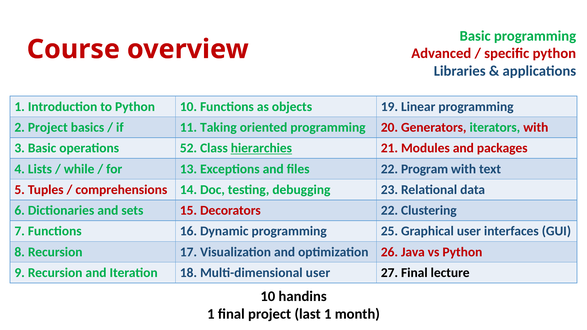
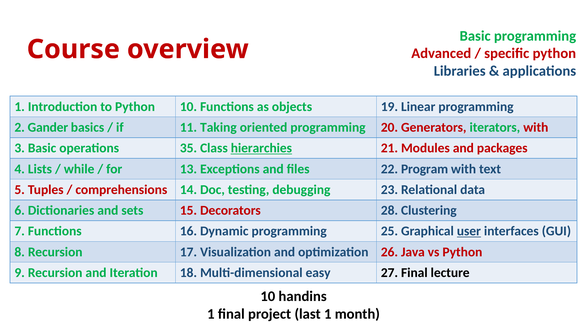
2 Project: Project -> Gander (48, 127)
52: 52 -> 35 (188, 148)
Decorators 22: 22 -> 28 (389, 211)
user underline: none -> present (469, 231)
Multi-dimensional user: user -> easy (318, 273)
